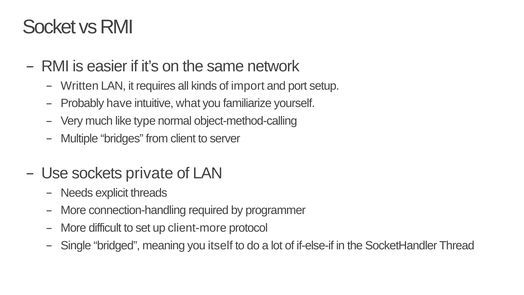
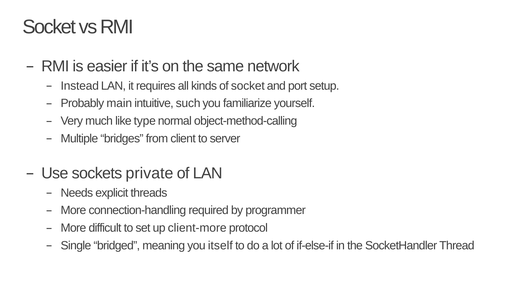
Written: Written -> Instead (80, 86)
of import: import -> socket (248, 86)
have: have -> main (119, 103)
what: what -> such (188, 103)
